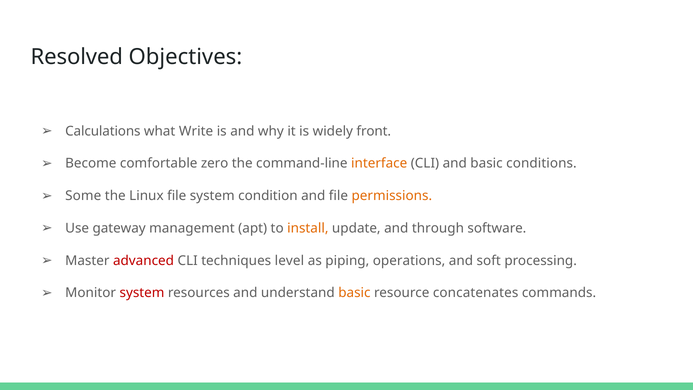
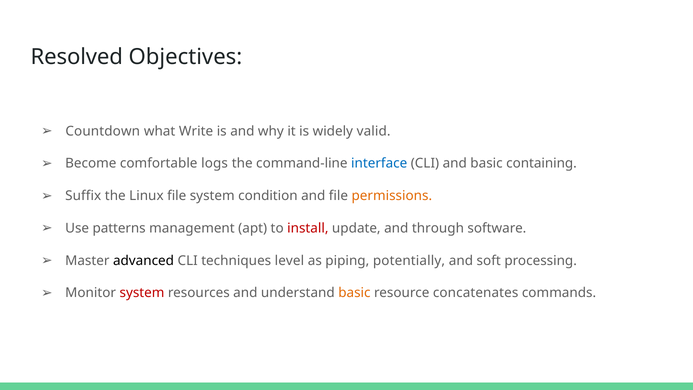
Calculations: Calculations -> Countdown (103, 131)
front: front -> valid (374, 131)
zero: zero -> logs (215, 163)
interface colour: orange -> blue (379, 163)
conditions: conditions -> containing (542, 163)
Some: Some -> Suffix (83, 196)
gateway: gateway -> patterns (119, 228)
install colour: orange -> red (308, 228)
advanced colour: red -> black (144, 260)
operations: operations -> potentially (409, 260)
